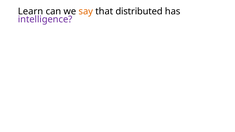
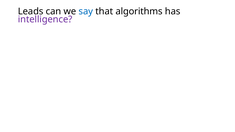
Learn: Learn -> Leads (31, 11)
say colour: orange -> blue (86, 11)
distributed: distributed -> algorithms (139, 11)
